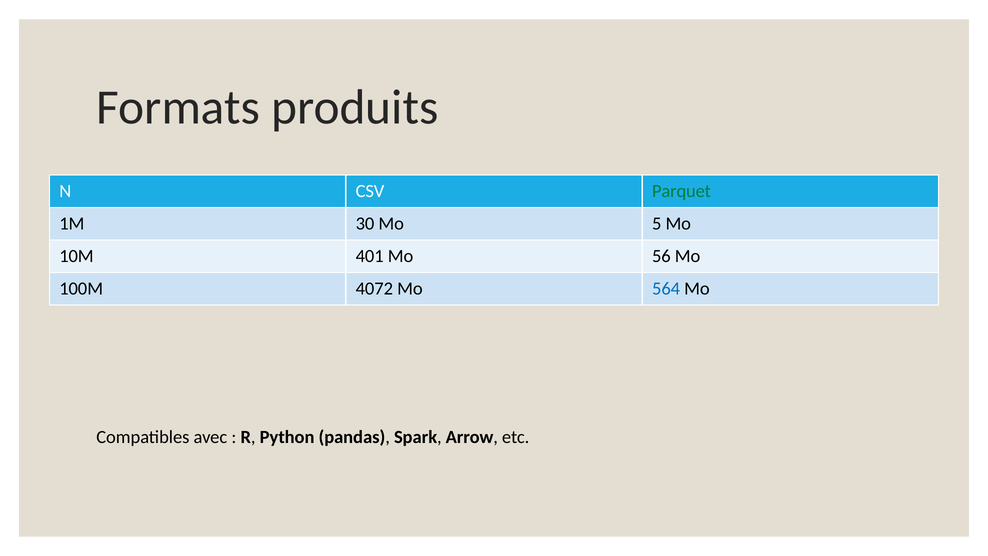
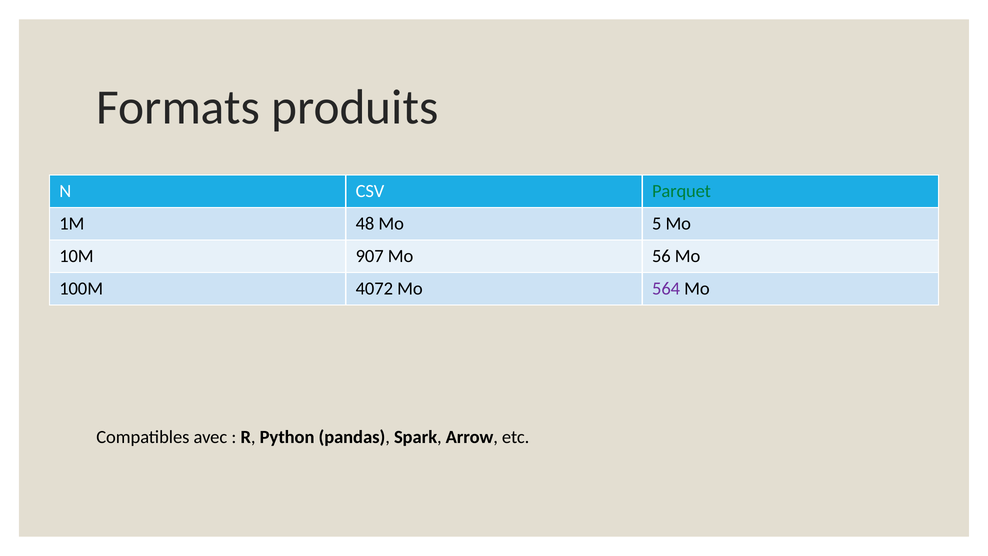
30: 30 -> 48 (365, 224)
401: 401 -> 907 (370, 256)
564 colour: blue -> purple (666, 289)
